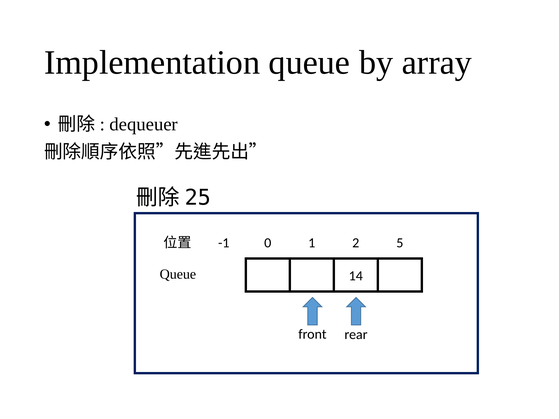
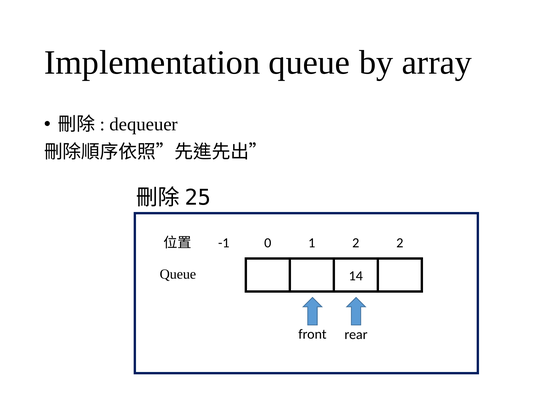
2 5: 5 -> 2 (400, 243)
